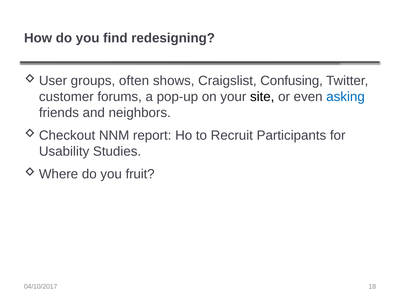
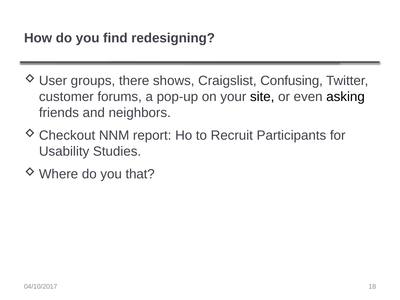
often: often -> there (134, 81)
asking colour: blue -> black (346, 97)
fruit: fruit -> that (140, 174)
